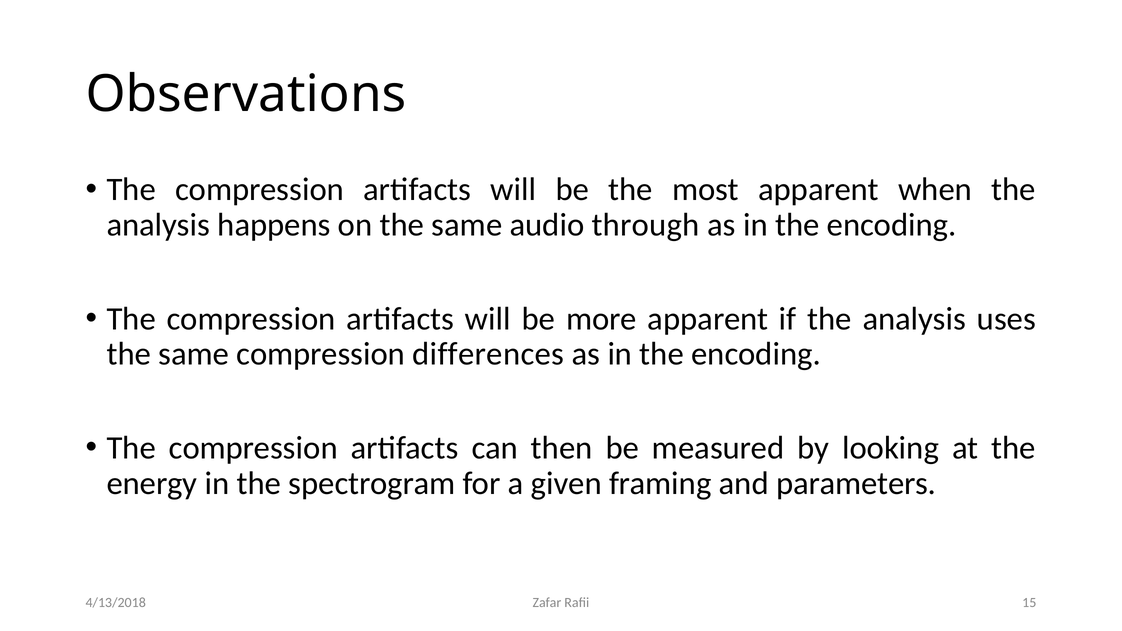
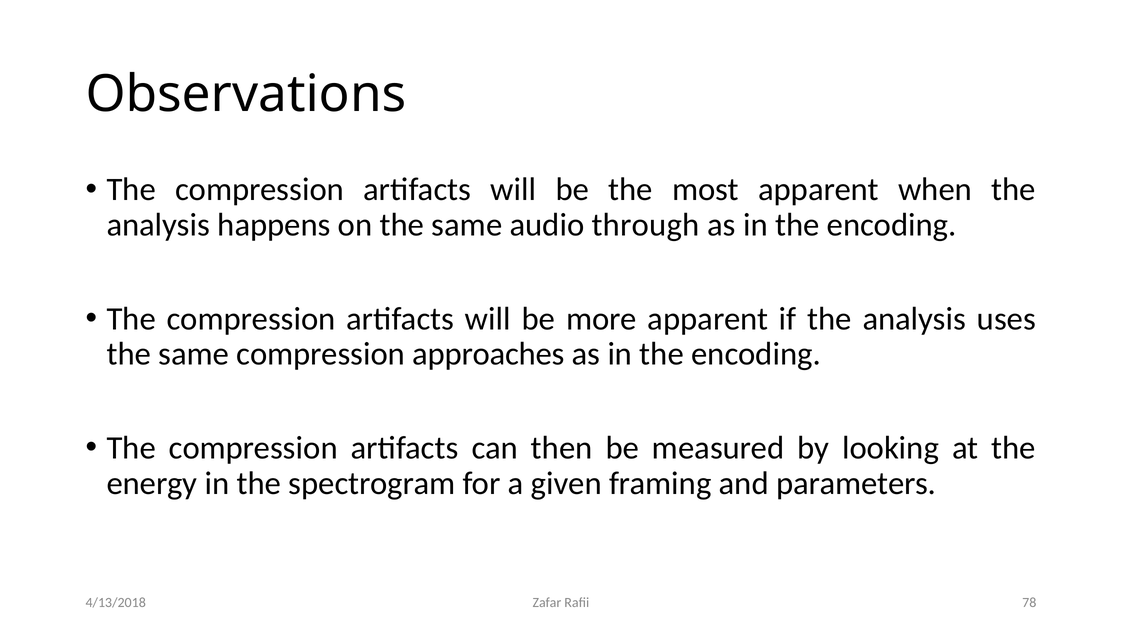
differences: differences -> approaches (488, 354)
15: 15 -> 78 (1029, 603)
